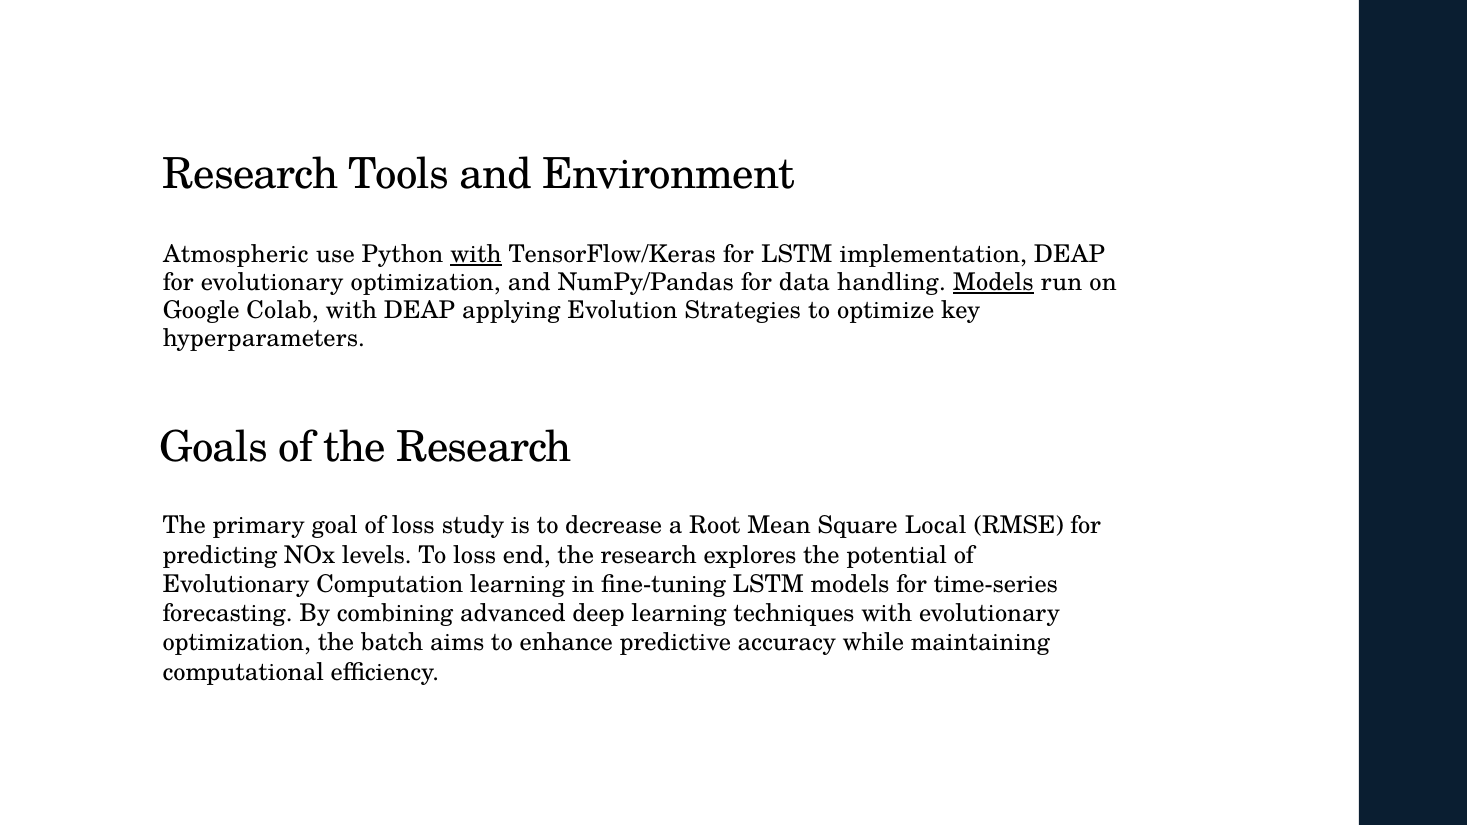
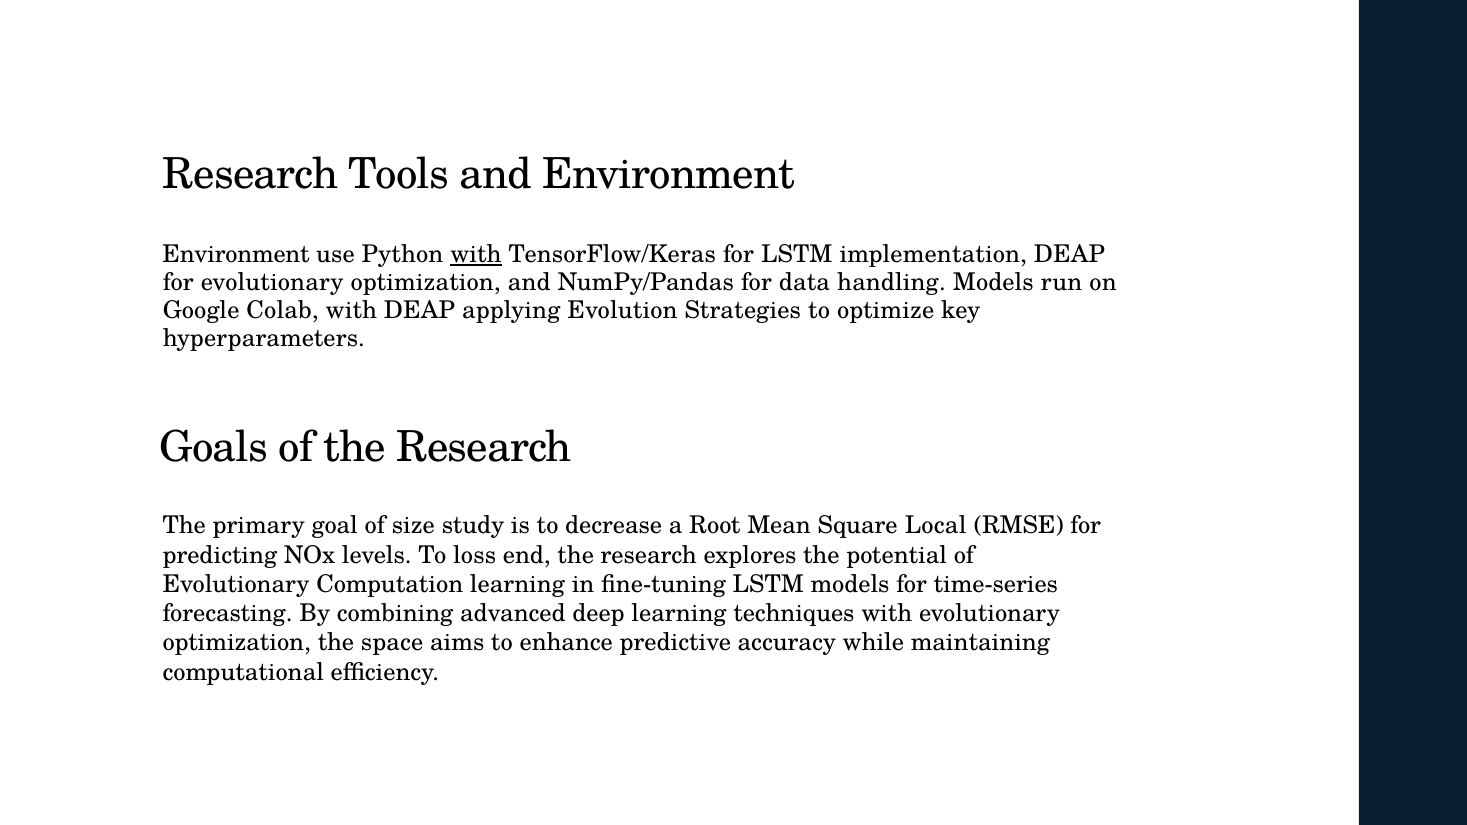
Atmospheric: Atmospheric -> Environment (236, 255)
Models underline: present -> none (993, 283)
of loss: loss -> size (413, 526)
batch: batch -> space (392, 643)
